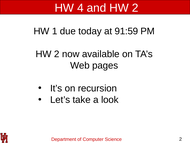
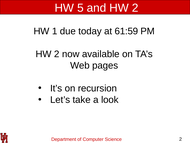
4: 4 -> 5 (80, 8)
91:59: 91:59 -> 61:59 (126, 31)
